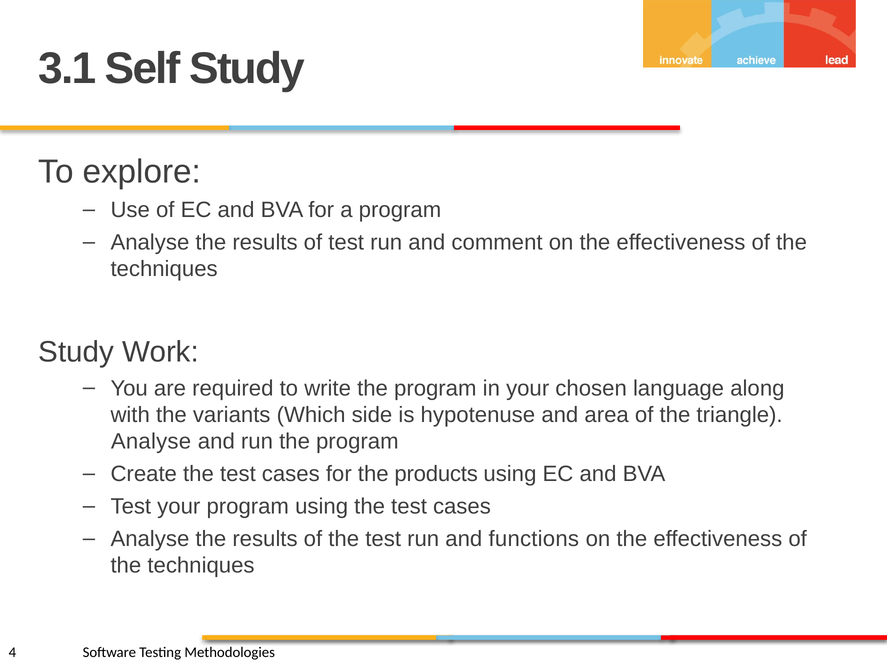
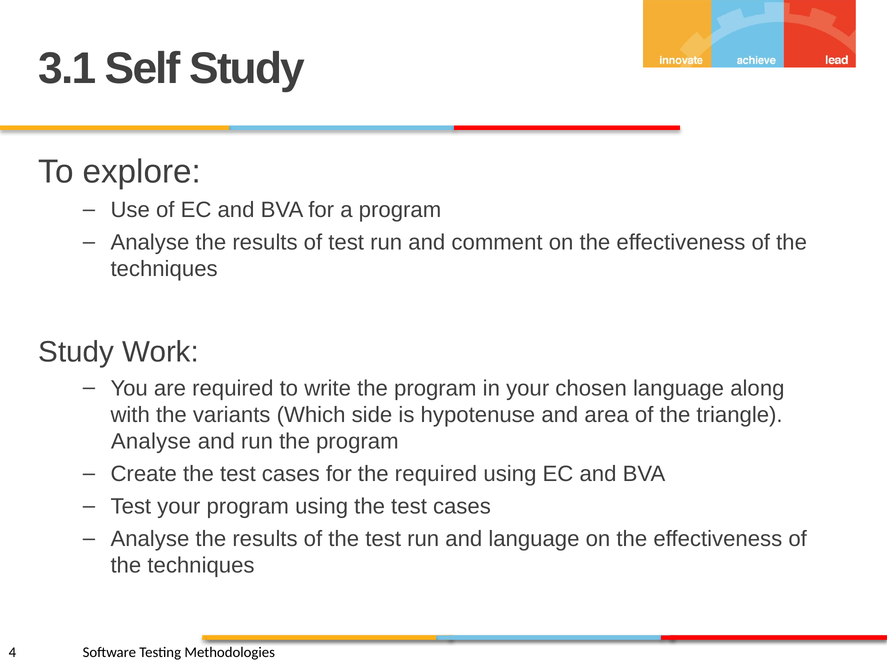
the products: products -> required (436, 474)
and functions: functions -> language (534, 539)
